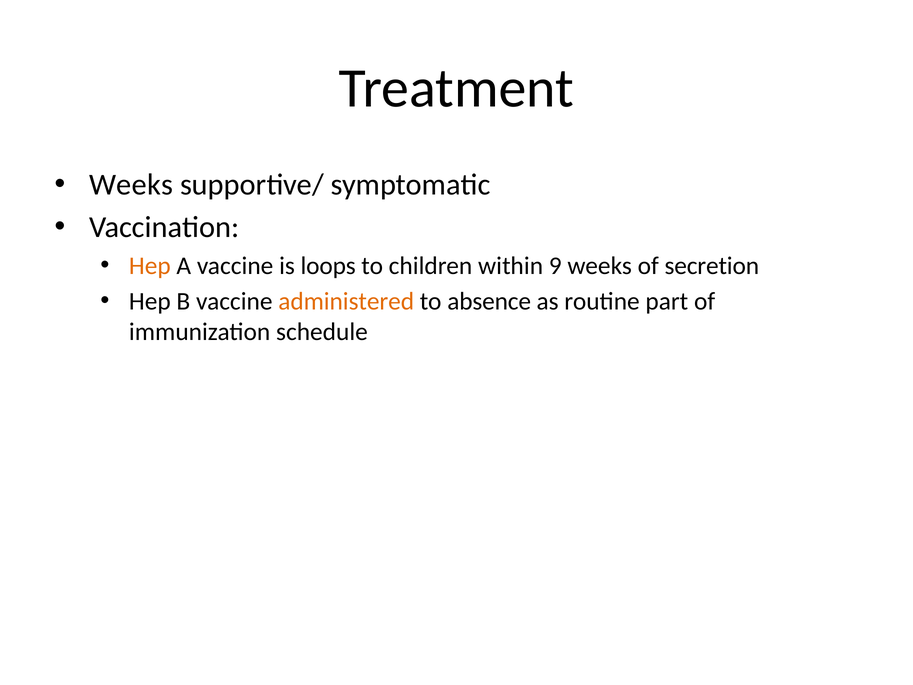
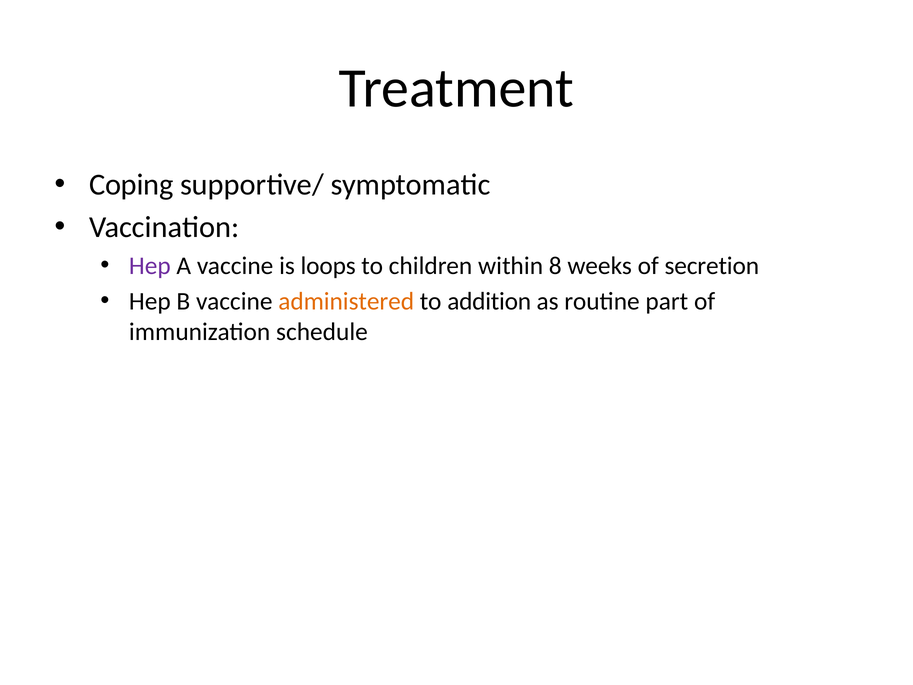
Weeks: Weeks -> Coping (131, 185)
Hep colour: orange -> purple (150, 266)
9: 9 -> 8 (555, 266)
absence: absence -> addition (489, 301)
